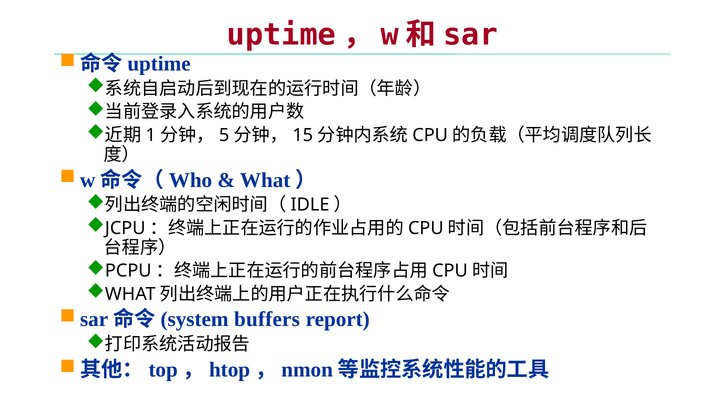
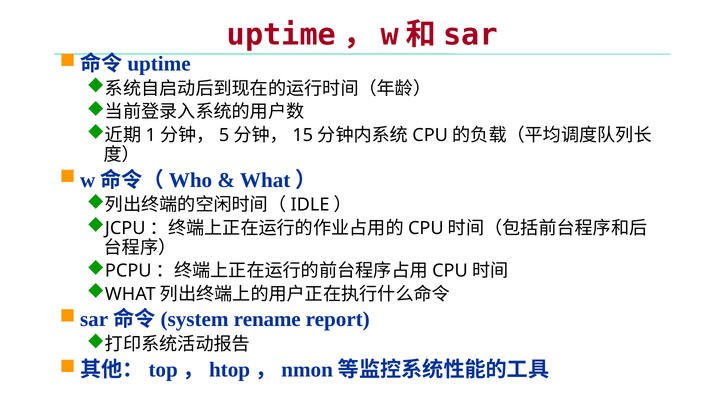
buffers: buffers -> rename (267, 319)
